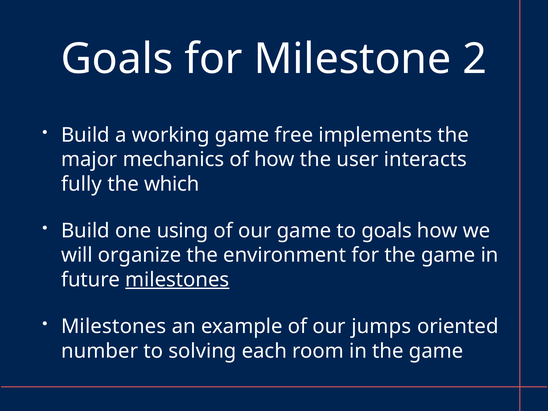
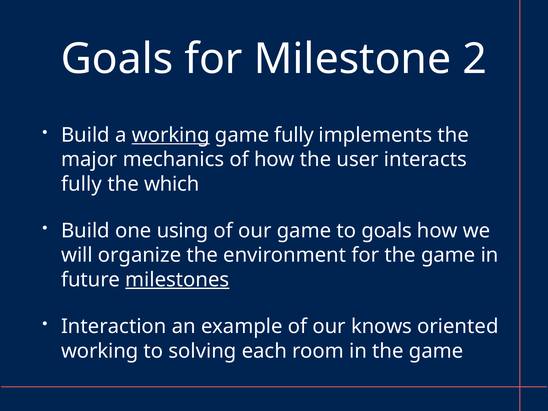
working underline: none -> present (171, 135)
game free: free -> fully (294, 135)
Milestones: Milestones -> Interaction (114, 327)
jumps: jumps -> knows (382, 327)
number: number -> working (100, 351)
